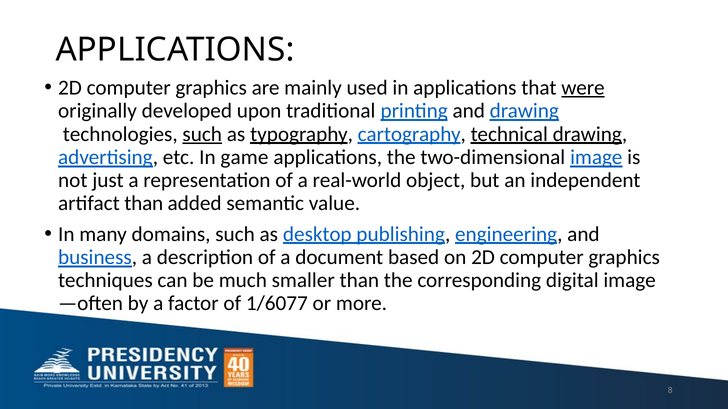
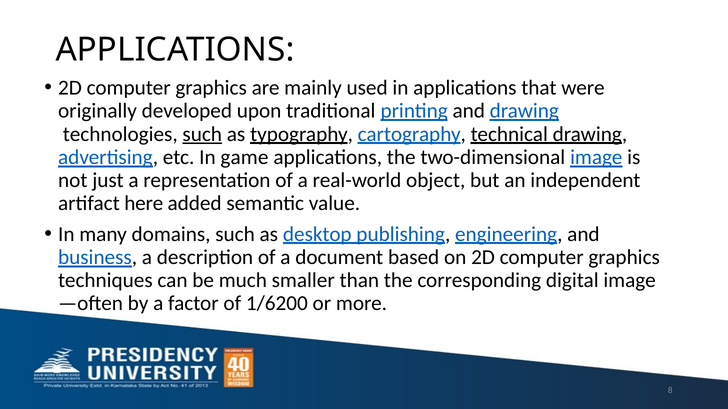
were underline: present -> none (583, 88)
artifact than: than -> here (144, 204)
1/6077: 1/6077 -> 1/6200 (277, 304)
